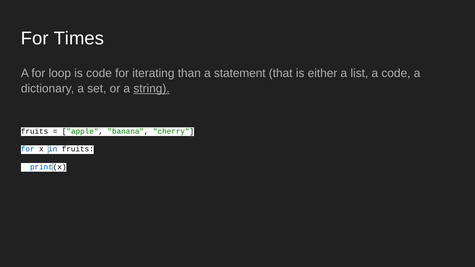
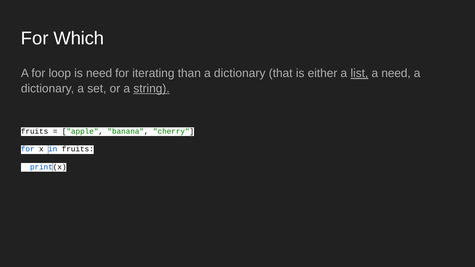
Times: Times -> Which (79, 38)
is code: code -> need (99, 73)
statement: statement -> dictionary (240, 73)
list underline: none -> present (359, 73)
a code: code -> need (396, 73)
